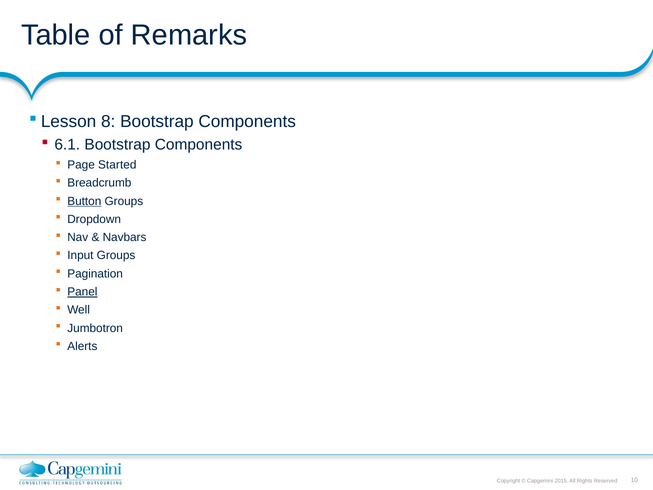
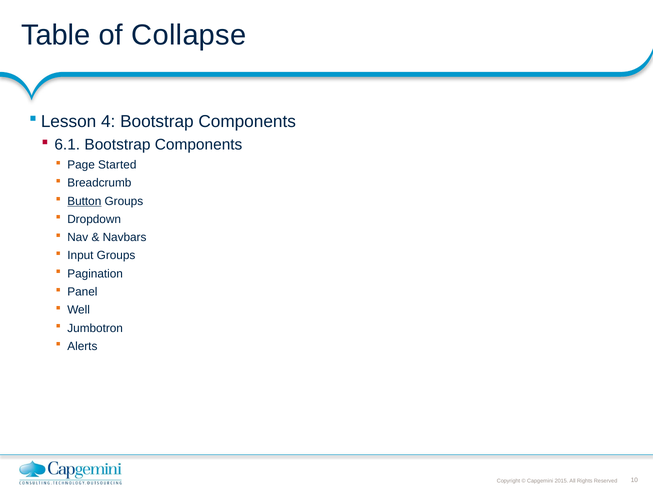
Remarks: Remarks -> Collapse (189, 35)
8: 8 -> 4 (108, 122)
Panel underline: present -> none (82, 292)
